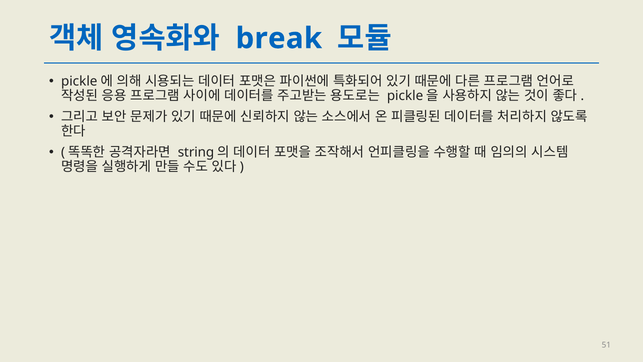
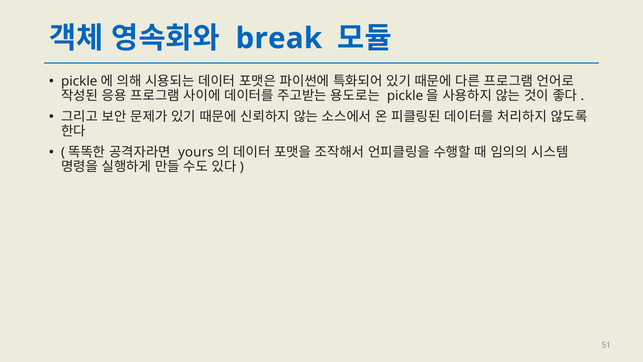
string: string -> yours (196, 152)
